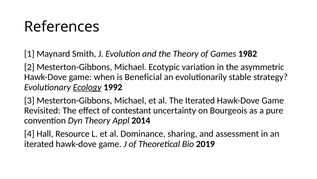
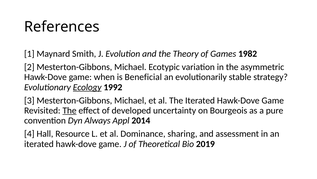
The underline: none -> present (70, 110)
contestant: contestant -> developed (131, 110)
Dyn Theory: Theory -> Always (98, 120)
